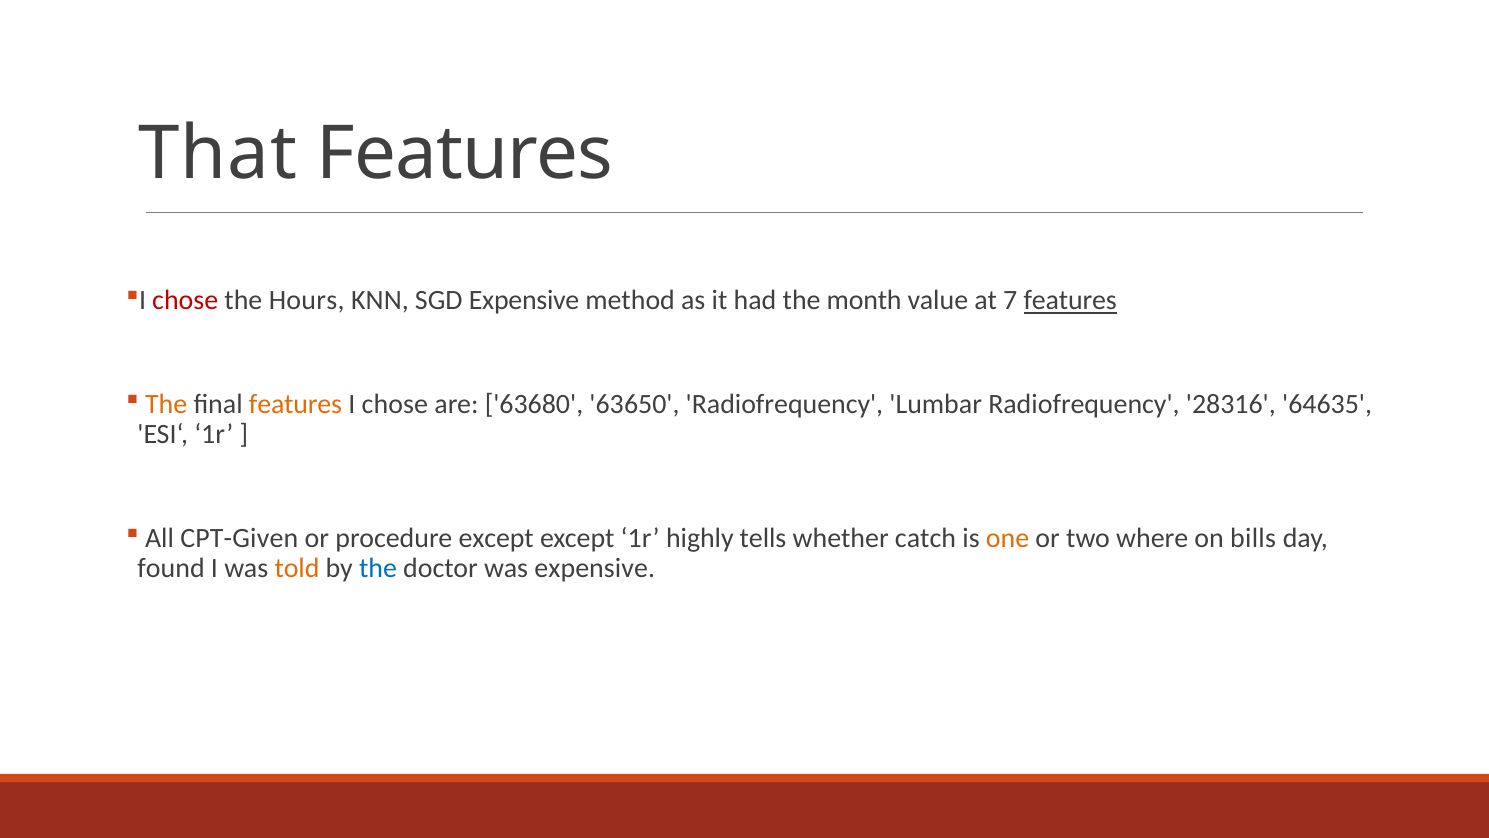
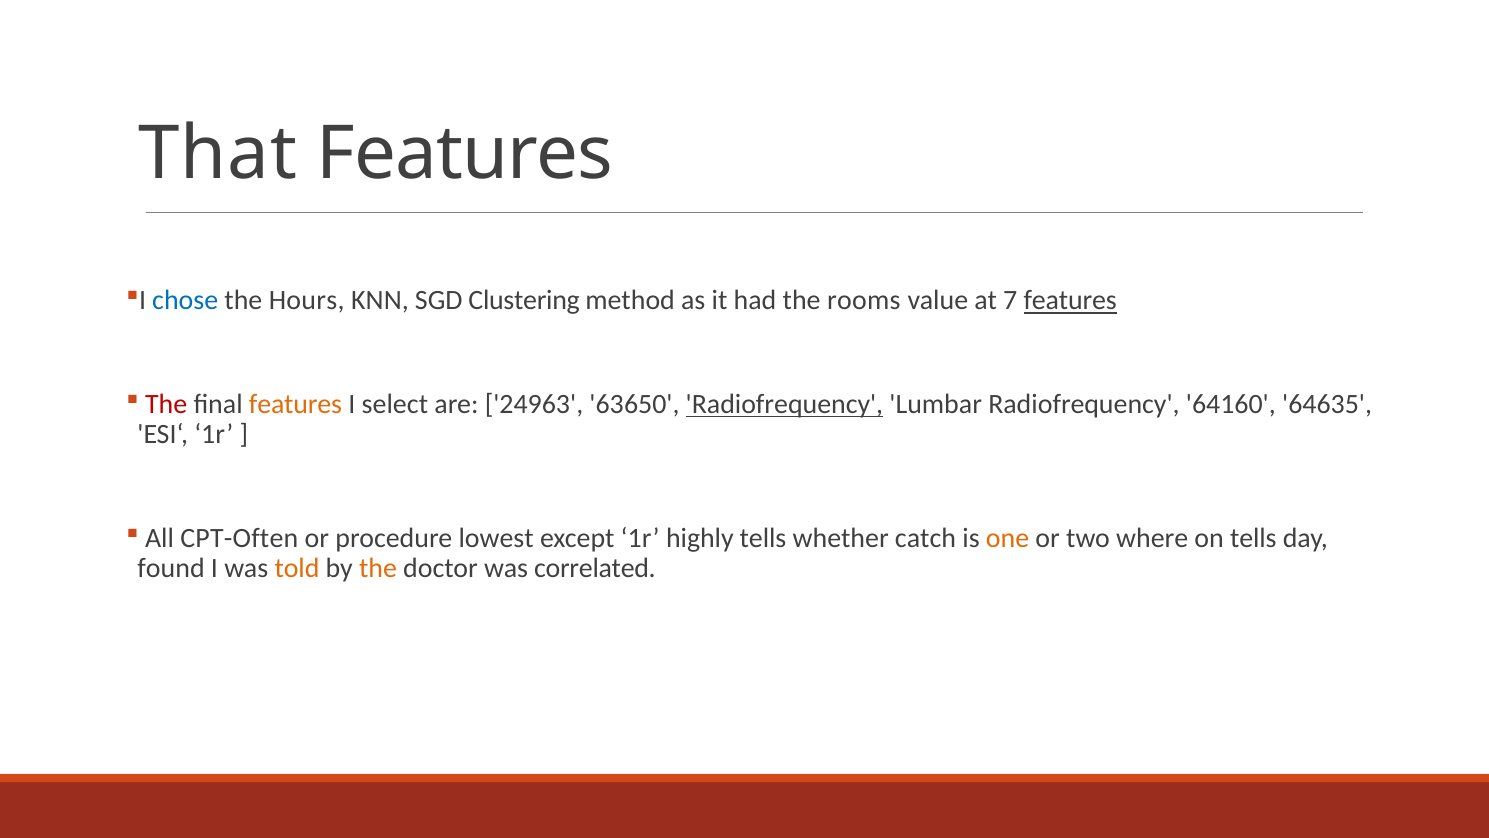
chose colour: red -> blue (185, 301)
SGD Expensive: Expensive -> Clustering (524, 301)
month: month -> rooms (864, 301)
The colour: orange -> red (166, 404)
I chose: chose -> select (395, 404)
63680: 63680 -> 24963 (534, 404)
Radiofrequency underline: none -> present (784, 404)
28316: 28316 -> 64160 (1231, 404)
CPT-Given: CPT-Given -> CPT-Often (239, 538)
procedure except: except -> lowest (496, 538)
on bills: bills -> tells (1253, 538)
the colour: blue -> orange (378, 568)
was expensive: expensive -> correlated (595, 568)
